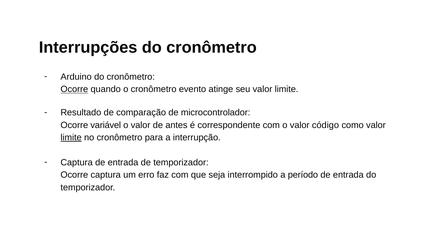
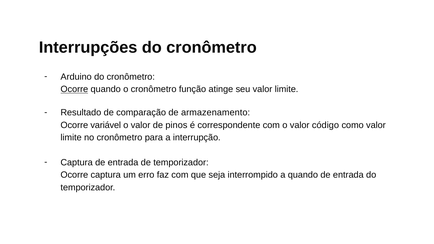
evento: evento -> função (192, 89)
microcontrolador: microcontrolador -> armazenamento (216, 113)
antes: antes -> pinos (176, 125)
limite underline: present -> none (71, 138)
a período: período -> quando (303, 175)
